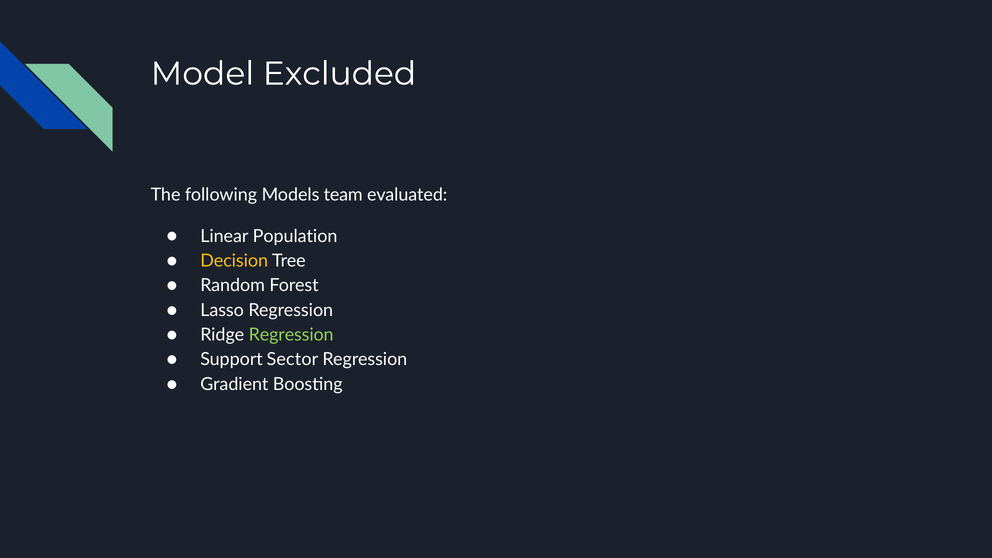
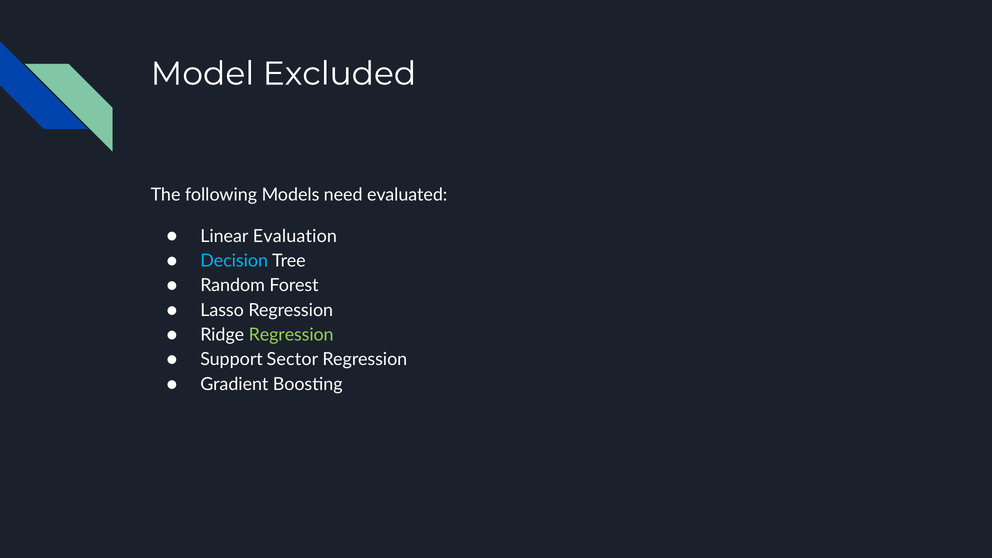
team: team -> need (343, 195)
Population: Population -> Evaluation (295, 236)
Decision colour: yellow -> light blue (234, 261)
